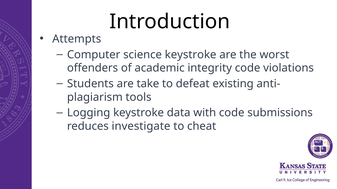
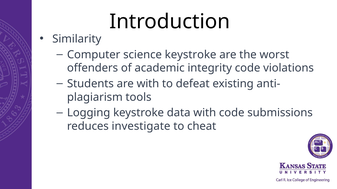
Attempts: Attempts -> Similarity (77, 39)
are take: take -> with (148, 84)
